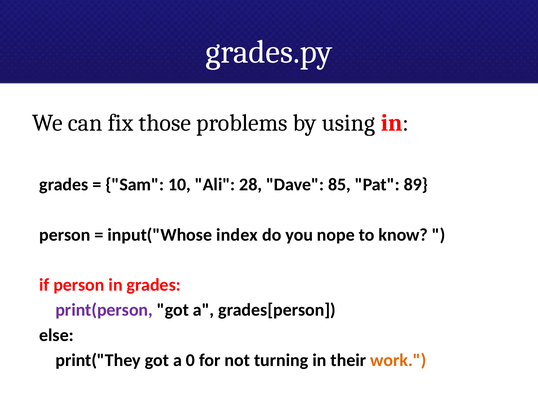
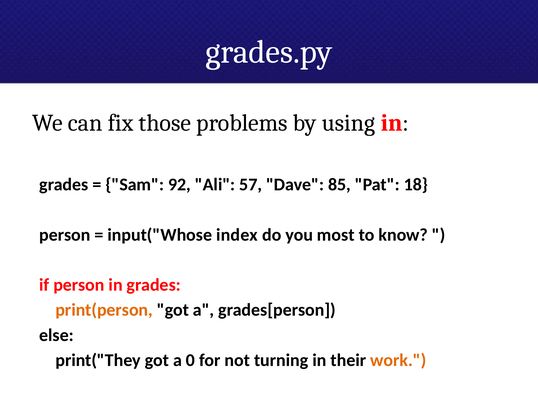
10: 10 -> 92 (179, 185)
28: 28 -> 57 (251, 185)
89: 89 -> 18 (416, 185)
nope: nope -> most (336, 235)
print(person colour: purple -> orange (104, 310)
